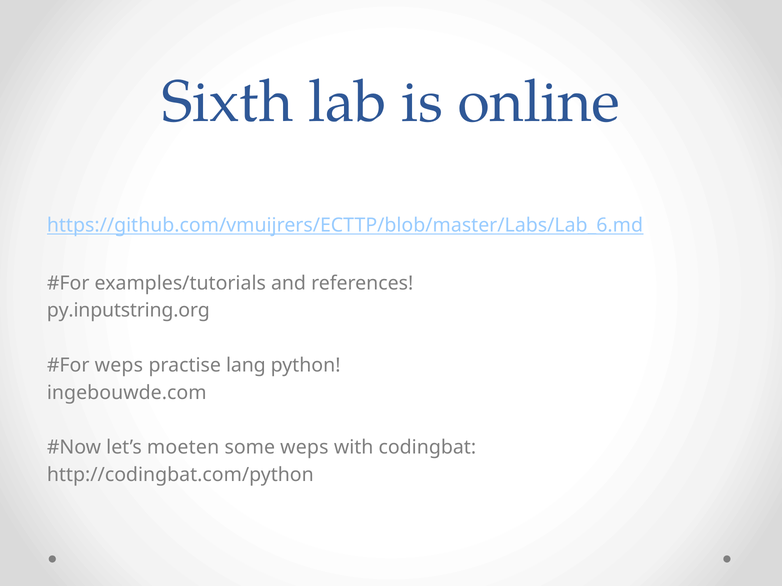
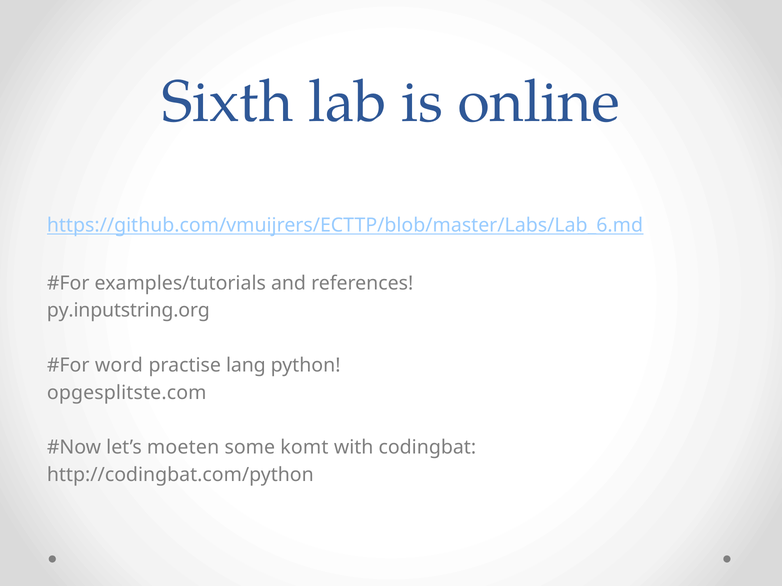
weps: weps -> word (119, 366)
ingebouwde.com: ingebouwde.com -> opgesplitste.com (127, 393)
some weps: weps -> komt (304, 448)
